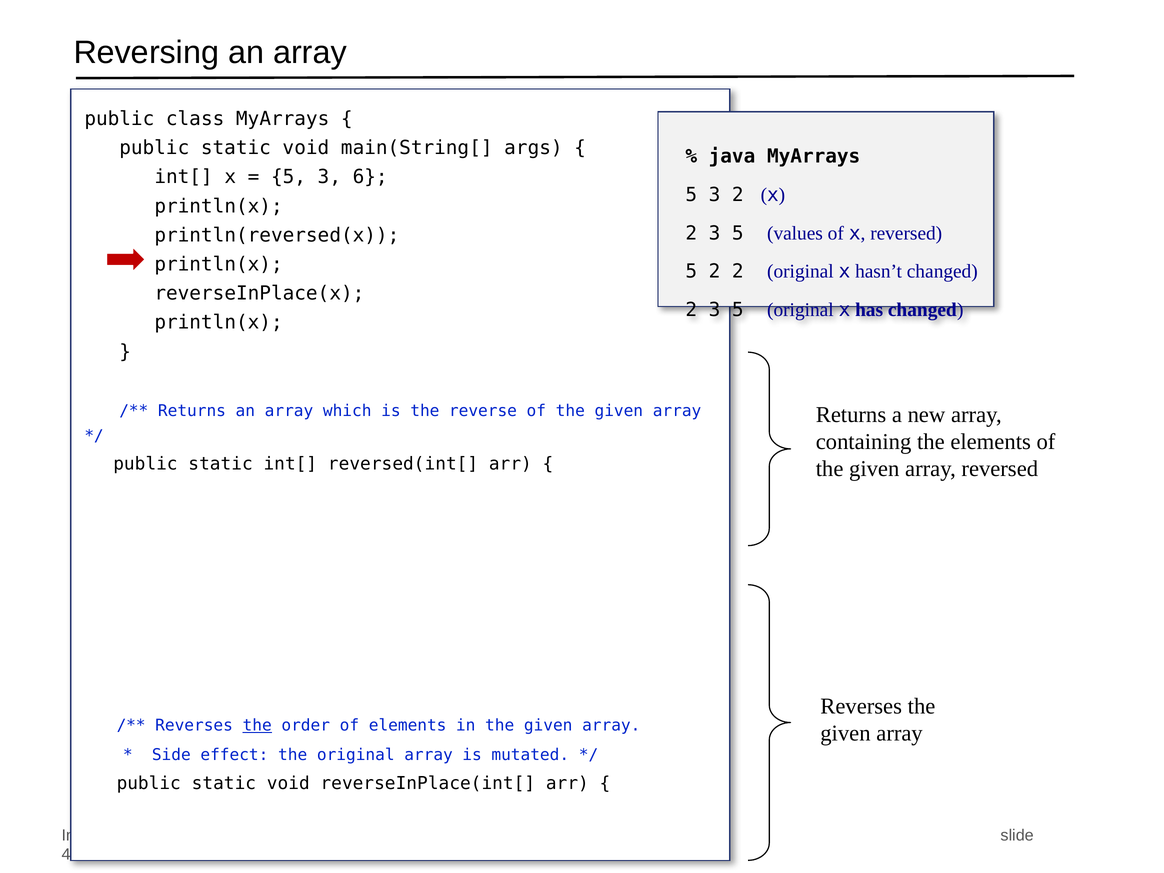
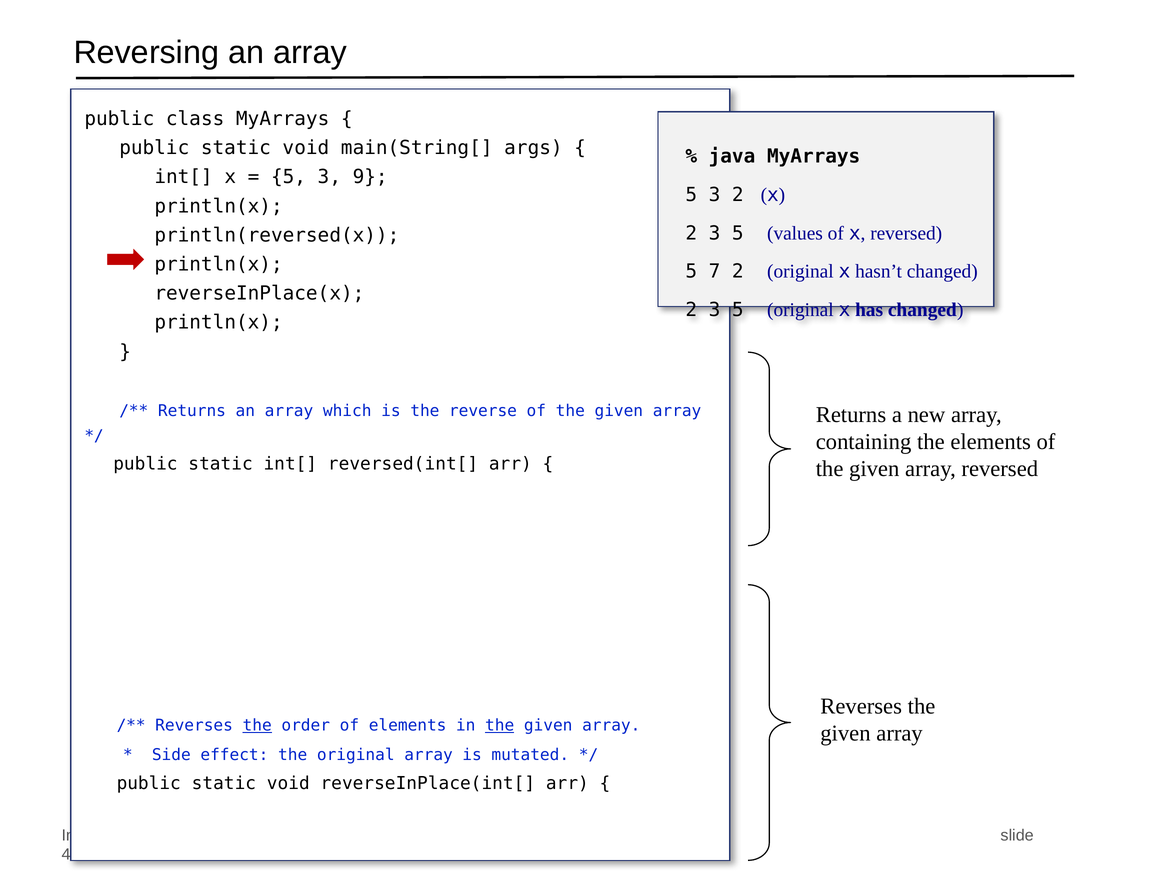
6: 6 -> 9 (370, 177)
5 2: 2 -> 7 (715, 272)
the underline: none -> present (500, 726)
